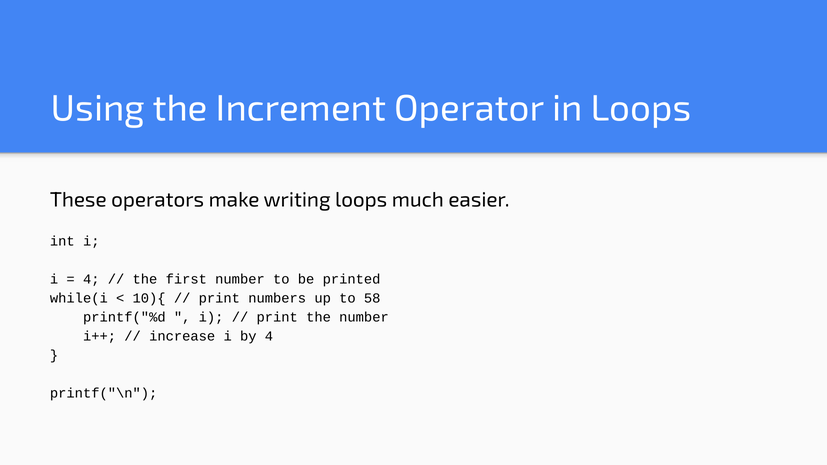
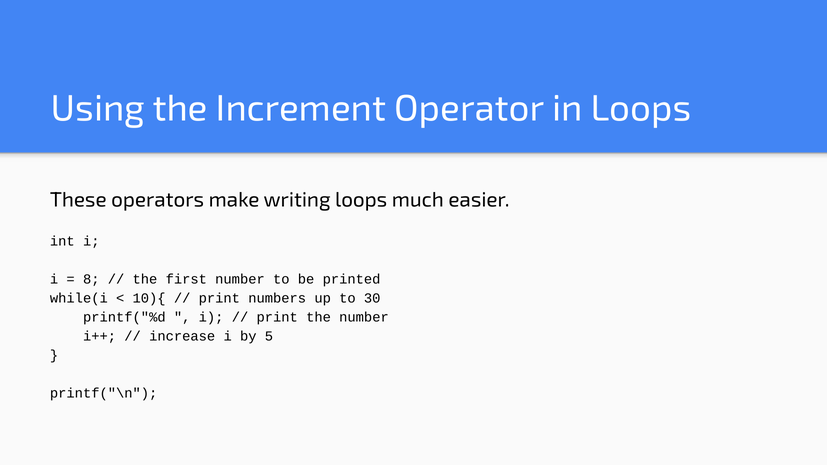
4: 4 -> 8 (91, 279)
58: 58 -> 30 (372, 298)
by 4: 4 -> 5 (269, 336)
